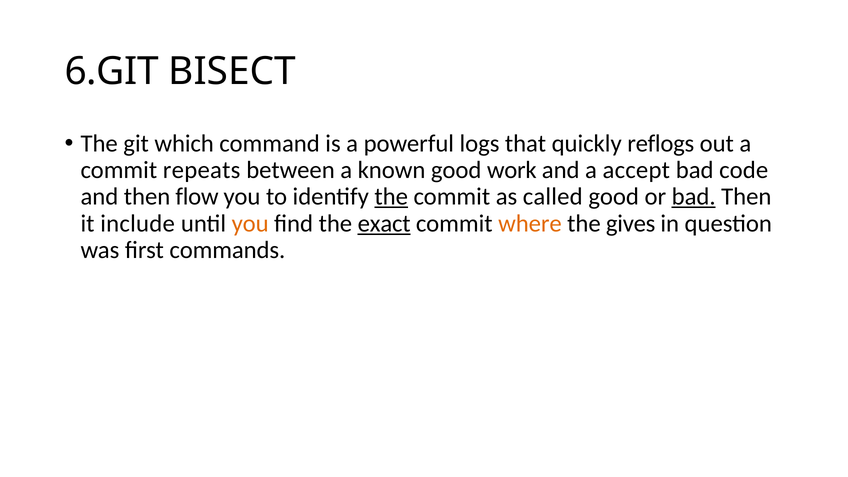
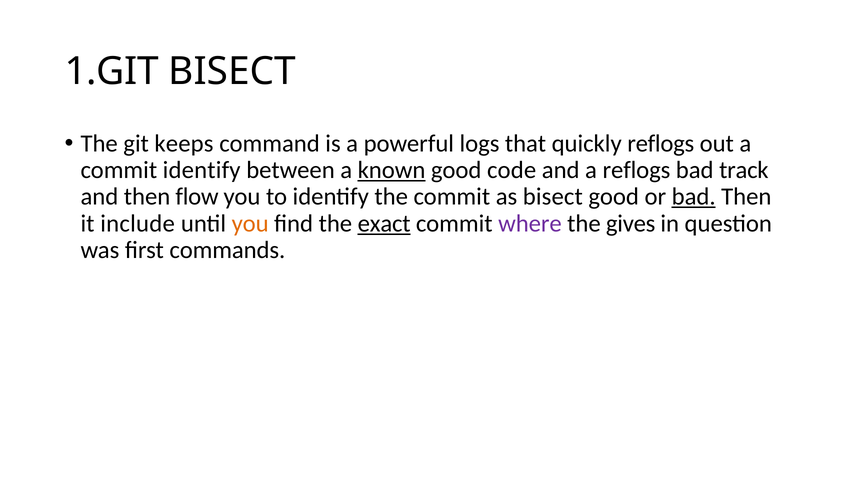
6.GIT: 6.GIT -> 1.GIT (112, 71)
which: which -> keeps (184, 143)
commit repeats: repeats -> identify (202, 170)
known underline: none -> present (392, 170)
work: work -> code (512, 170)
a accept: accept -> reflogs (636, 170)
code: code -> track (744, 170)
the underline: present -> none (391, 197)
as called: called -> bisect (553, 197)
where colour: orange -> purple (530, 224)
